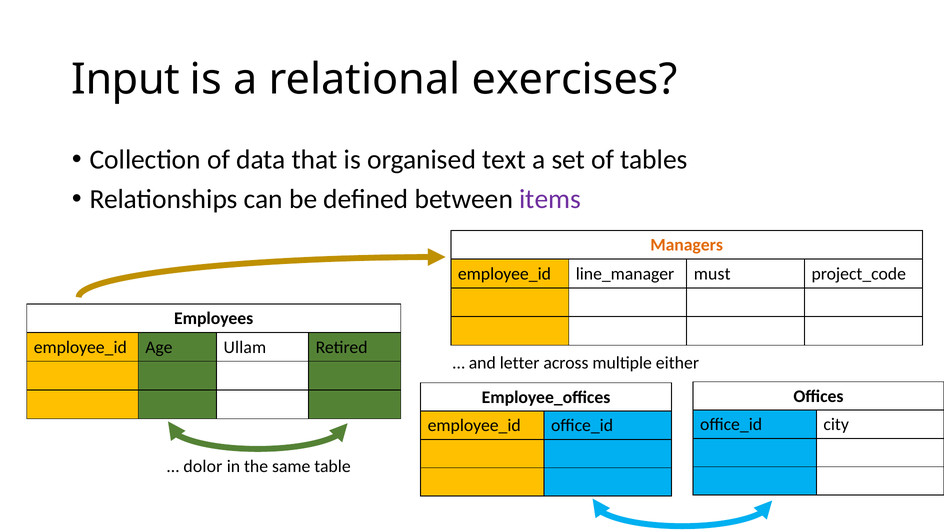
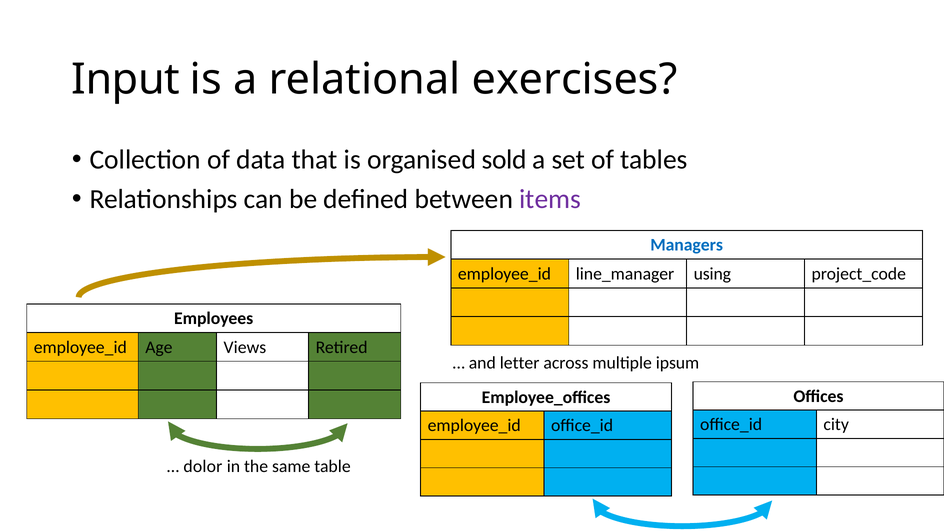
text: text -> sold (504, 160)
Managers colour: orange -> blue (687, 245)
must: must -> using (712, 274)
Ullam: Ullam -> Views (245, 347)
either: either -> ipsum (678, 363)
